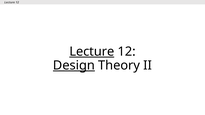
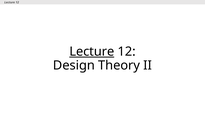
Design underline: present -> none (74, 66)
